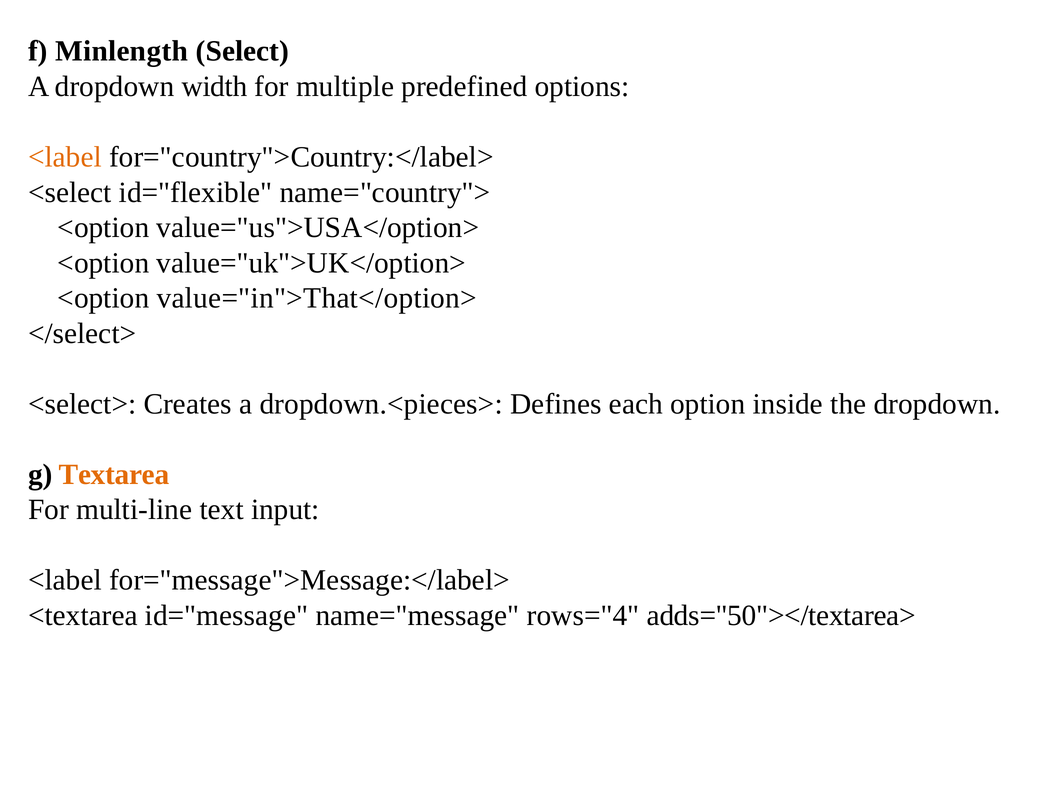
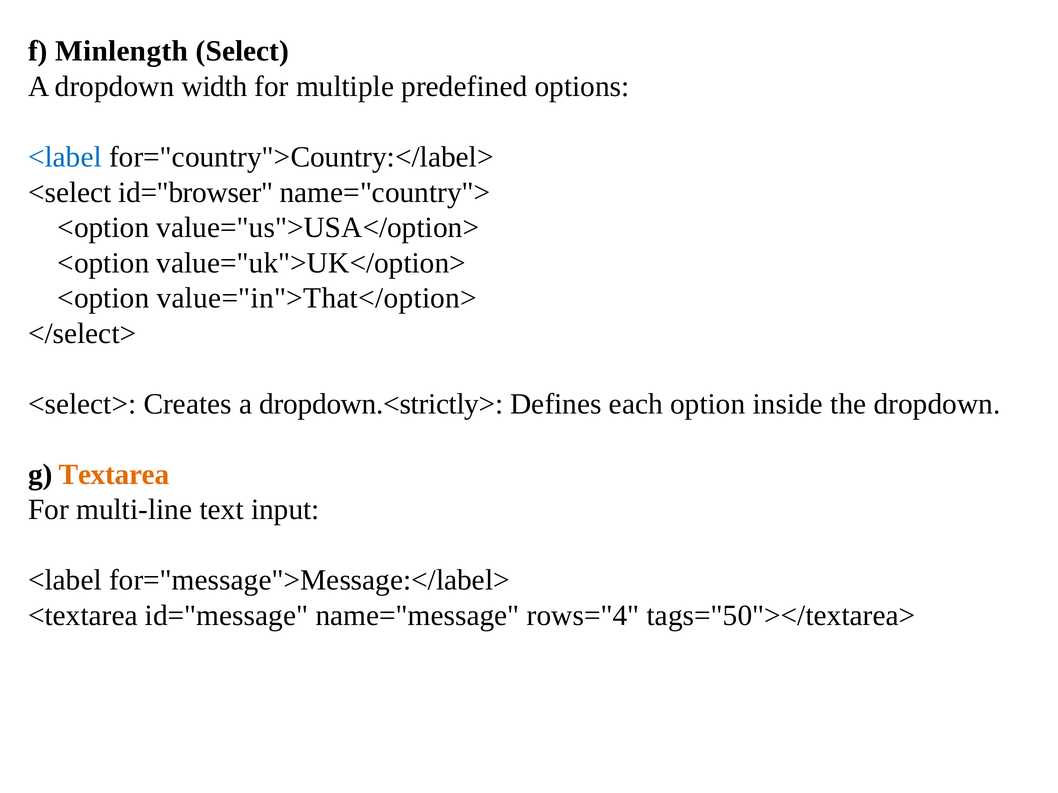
<label colour: orange -> blue (65, 157)
id="flexible: id="flexible -> id="browser (196, 192)
dropdown.<pieces>: dropdown.<pieces> -> dropdown.<strictly> (381, 404)
adds="50"></textarea>: adds="50"></textarea> -> tags="50"></textarea> (781, 616)
